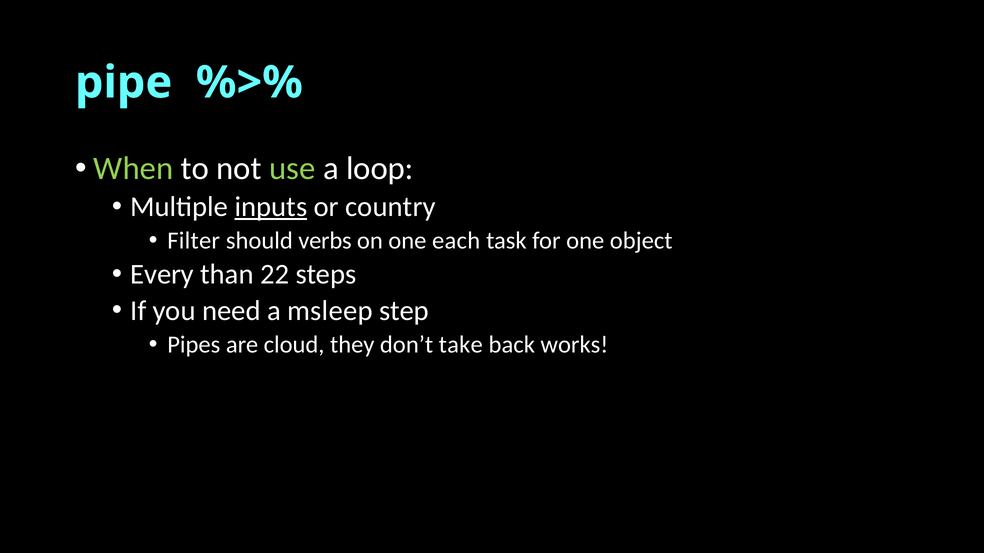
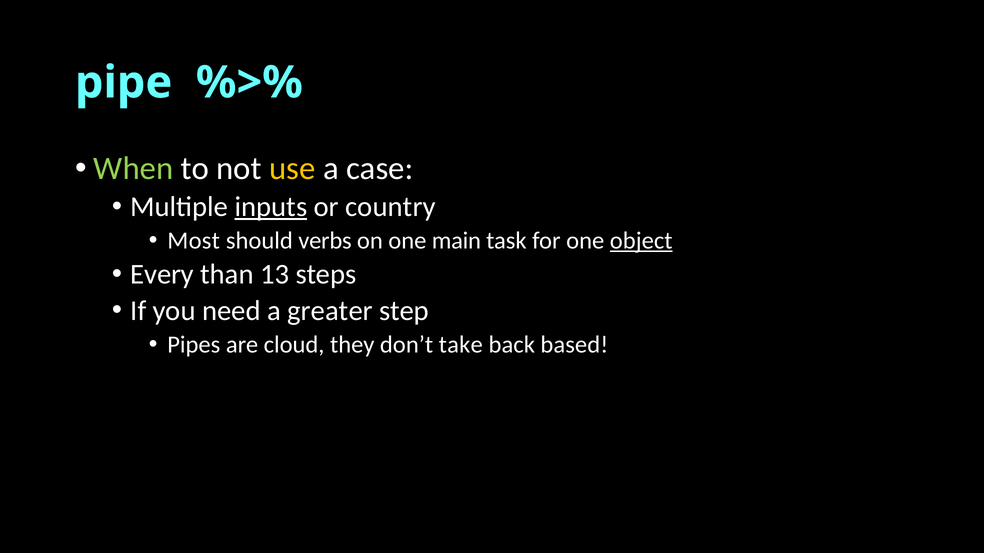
use colour: light green -> yellow (292, 169)
loop: loop -> case (380, 169)
Filter: Filter -> Most (194, 241)
each: each -> main (456, 241)
object underline: none -> present (641, 241)
22: 22 -> 13 (275, 275)
msleep: msleep -> greater (330, 311)
works: works -> based (574, 345)
